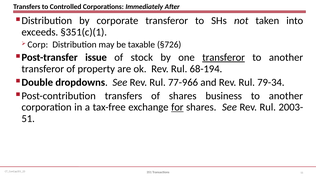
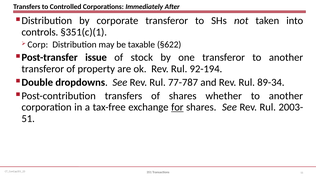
exceeds: exceeds -> controls (40, 32)
§726: §726 -> §622 (169, 45)
transferor underline: present -> none (224, 57)
68-194: 68-194 -> 92-194 (206, 69)
77-966: 77-966 -> 77-787 (183, 82)
79-34: 79-34 -> 89-34 (271, 82)
business: business -> whether (224, 96)
